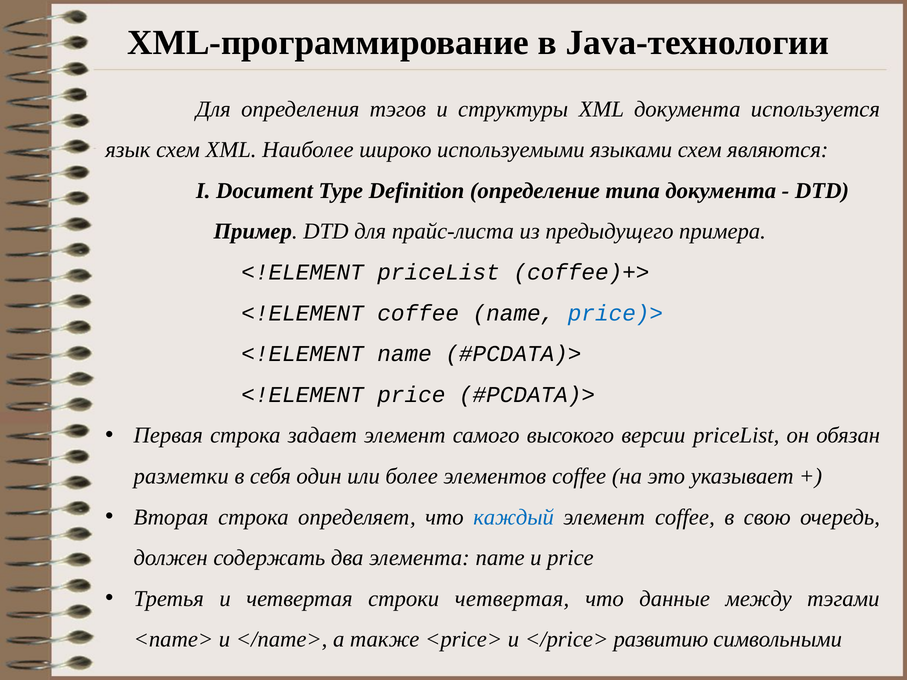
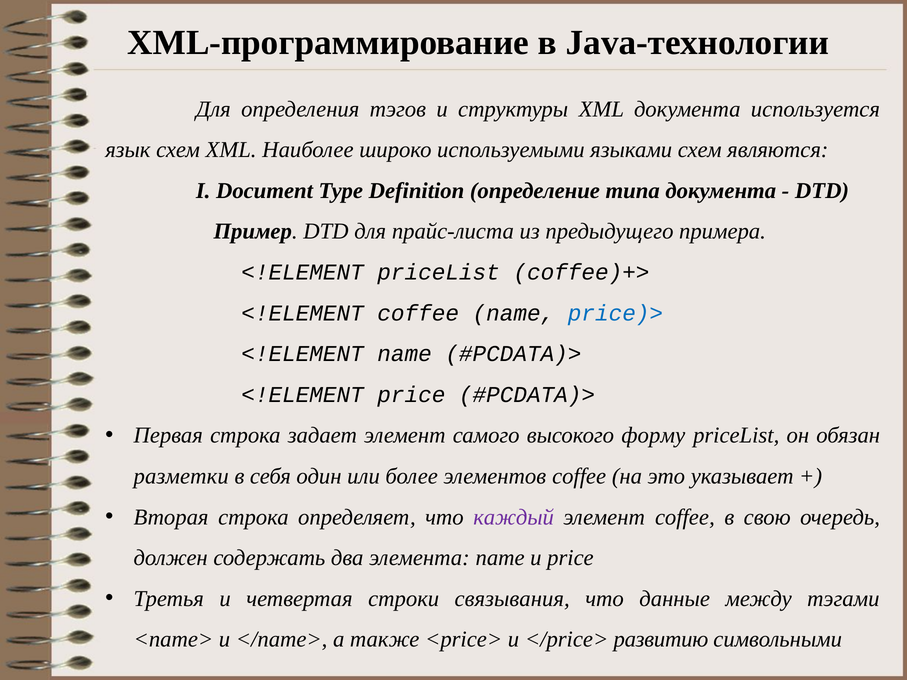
версии: версии -> форму (653, 436)
каждый colour: blue -> purple (514, 517)
строки четвертая: четвертая -> связывания (512, 599)
